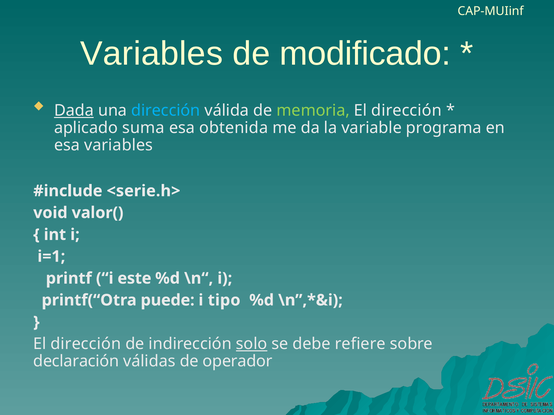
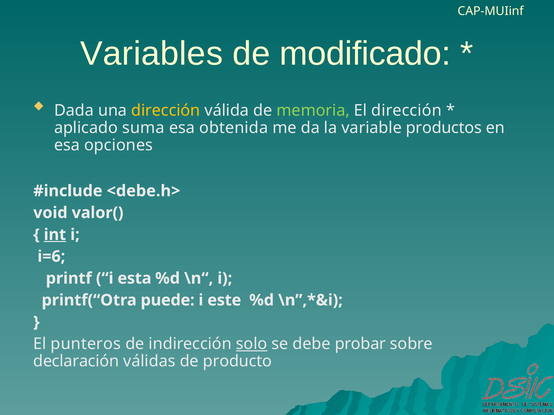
Dada underline: present -> none (74, 111)
dirección colour: light blue -> yellow (166, 111)
programa: programa -> productos (444, 128)
esa variables: variables -> opciones (119, 145)
<serie.h>: <serie.h> -> <debe.h> (143, 191)
int underline: none -> present (55, 235)
i=1: i=1 -> i=6 (51, 257)
este: este -> esta (134, 279)
tipo: tipo -> este (224, 301)
dirección: dirección -> punteros (86, 344)
refiere: refiere -> probar (360, 344)
operador: operador -> producto (238, 362)
